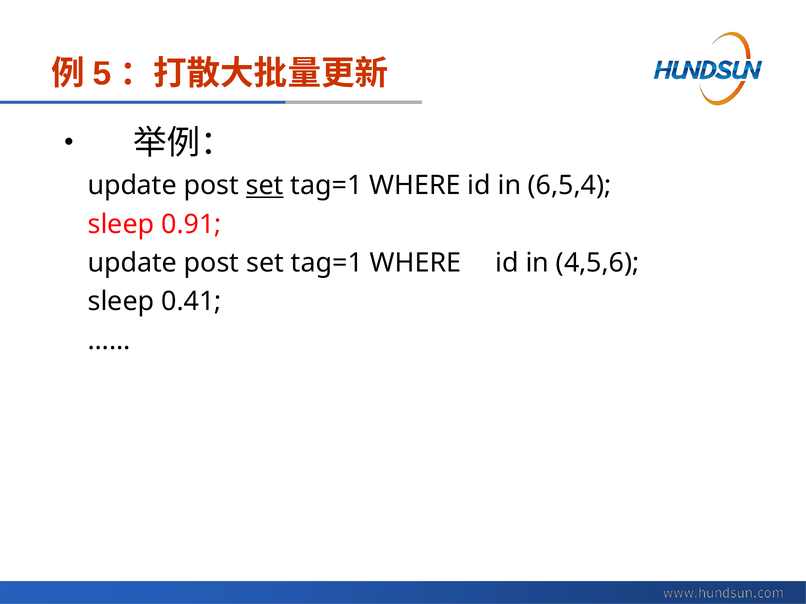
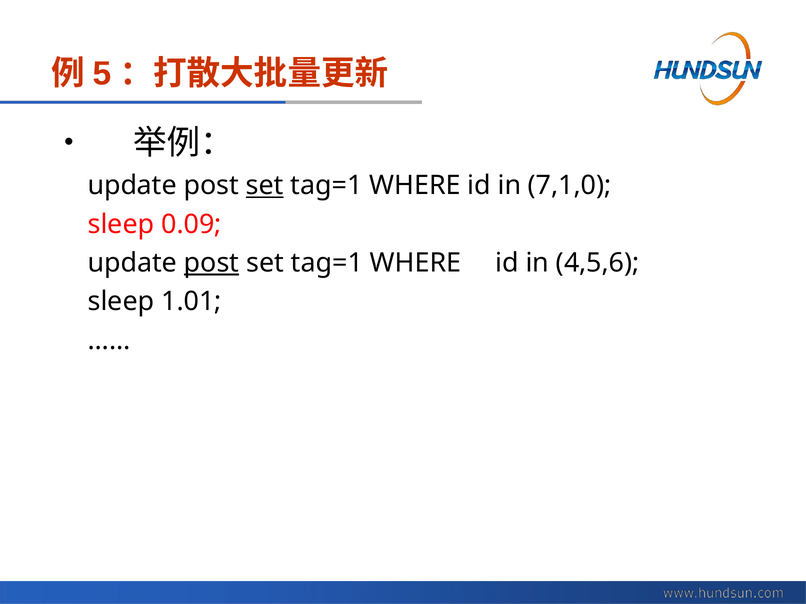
6,5,4: 6,5,4 -> 7,1,0 (570, 186)
0.91: 0.91 -> 0.09 (191, 225)
post underline: none -> present (211, 263)
0.41: 0.41 -> 1.01 (191, 302)
